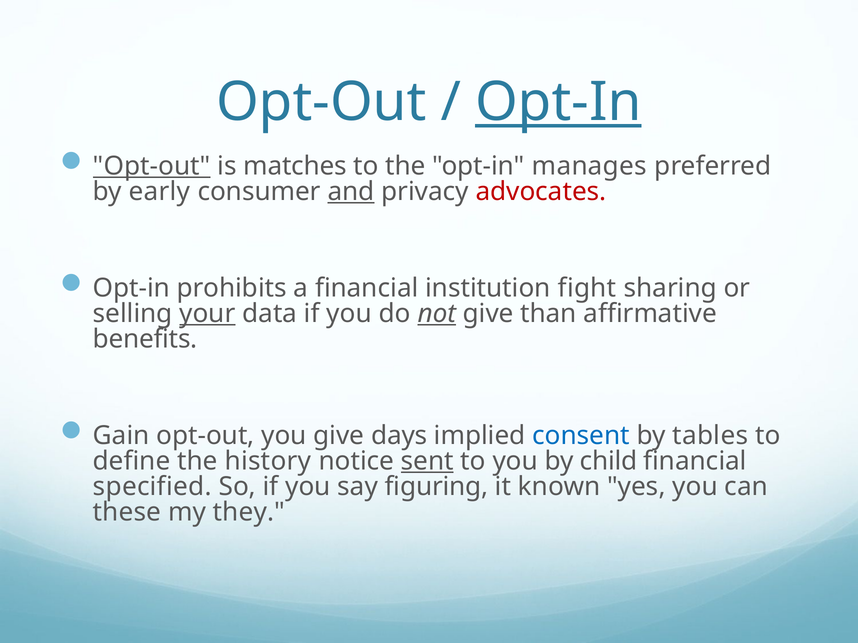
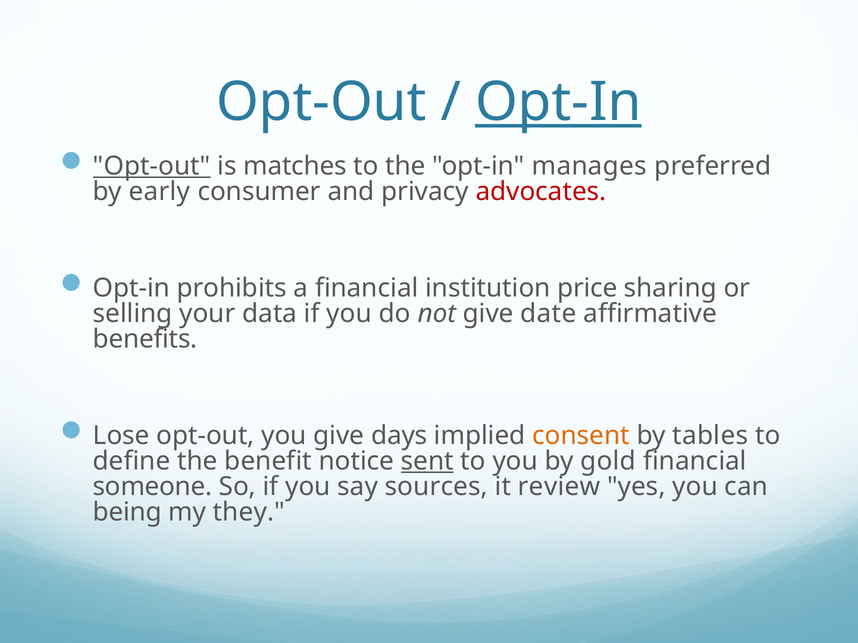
and underline: present -> none (351, 192)
fight: fight -> price (587, 288)
your underline: present -> none (207, 314)
not underline: present -> none (437, 314)
than: than -> date (548, 314)
Gain: Gain -> Lose (121, 436)
consent colour: blue -> orange (581, 436)
history: history -> benefit (268, 461)
child: child -> gold (608, 461)
specified: specified -> someone (153, 487)
figuring: figuring -> sources (436, 487)
known: known -> review (559, 487)
these: these -> being (127, 512)
